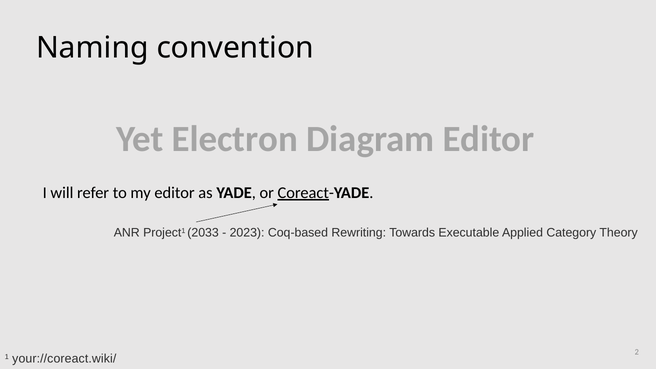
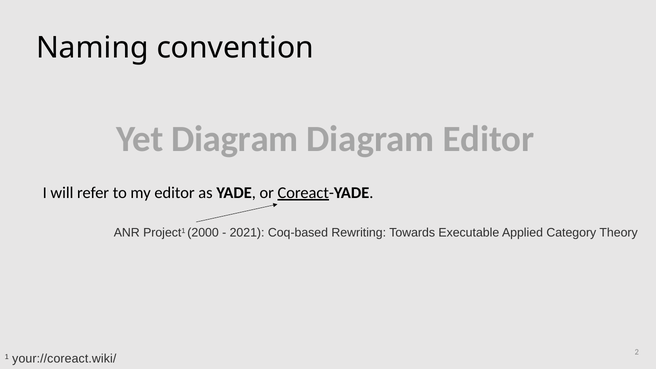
Yet Electron: Electron -> Diagram (235, 139)
2033: 2033 -> 2000 (203, 233)
2023: 2023 -> 2021 (247, 233)
